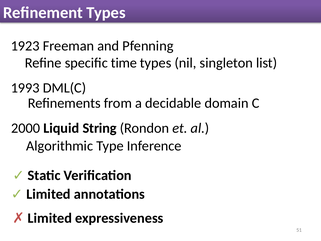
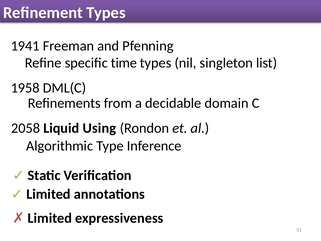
1923: 1923 -> 1941 (25, 46)
1993: 1993 -> 1958 (25, 88)
2000: 2000 -> 2058 (26, 128)
String: String -> Using (99, 128)
